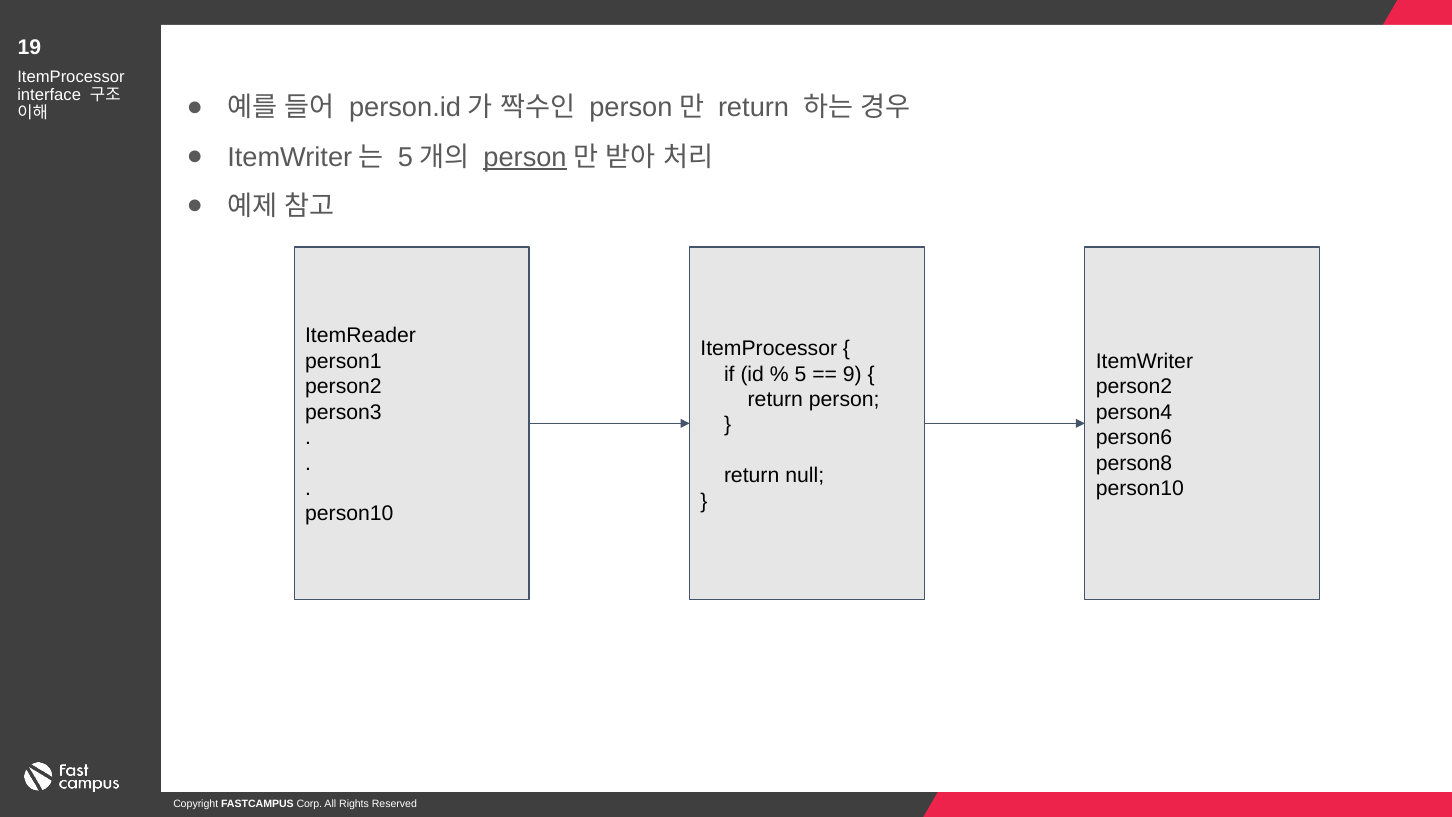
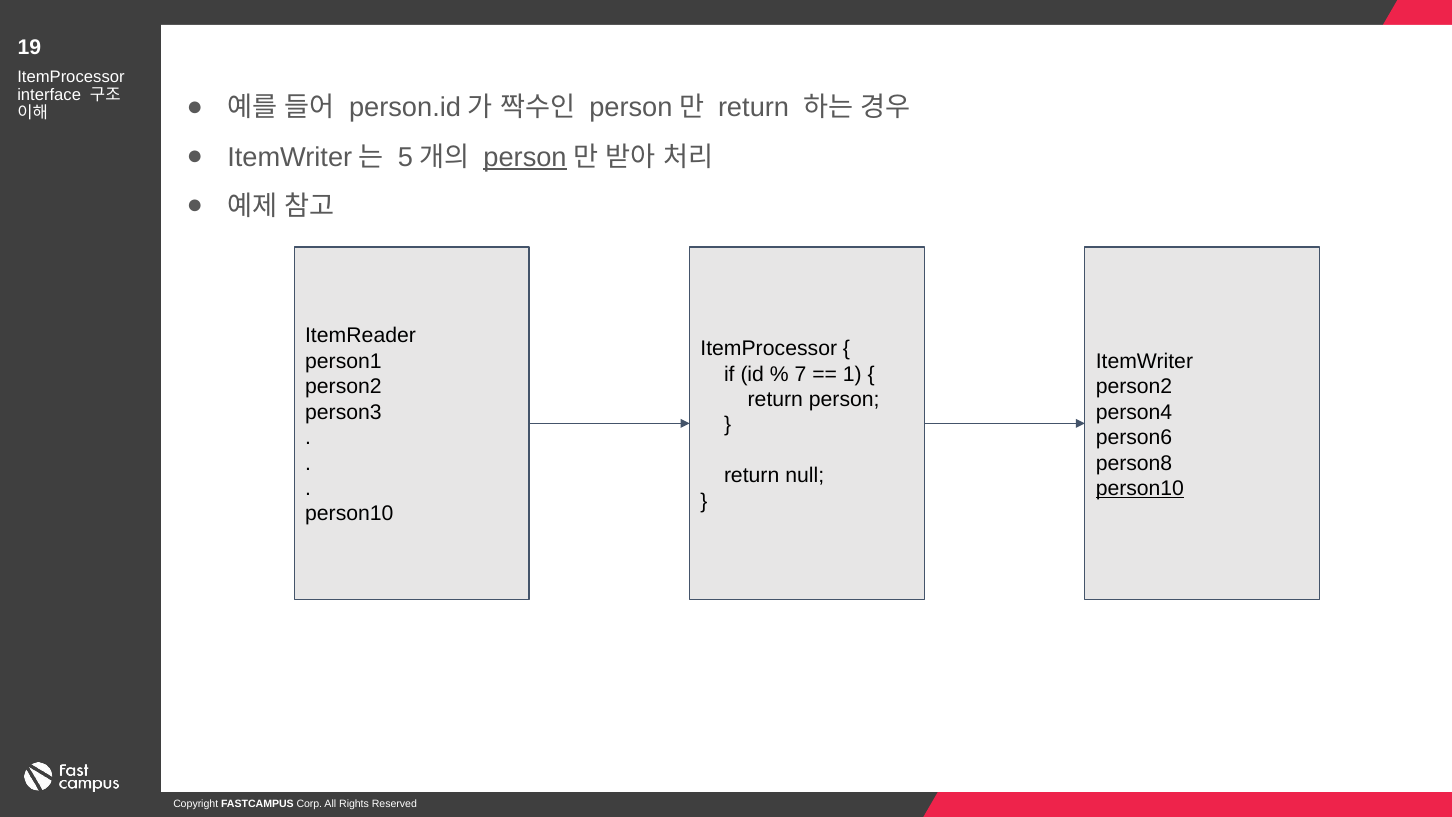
5: 5 -> 7 (801, 374)
9: 9 -> 1 (852, 374)
person10 underline: none -> present (1140, 488)
